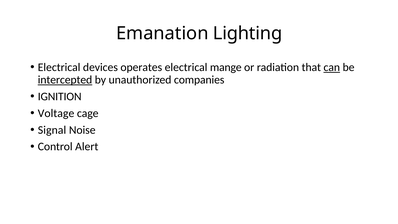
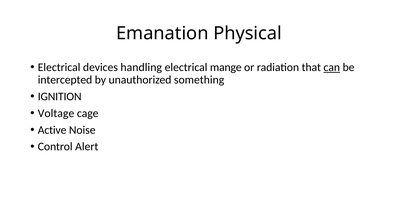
Lighting: Lighting -> Physical (248, 33)
operates: operates -> handling (141, 67)
intercepted underline: present -> none (65, 80)
companies: companies -> something (199, 80)
Signal: Signal -> Active (52, 130)
